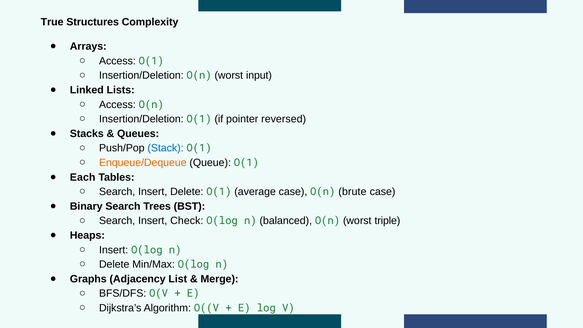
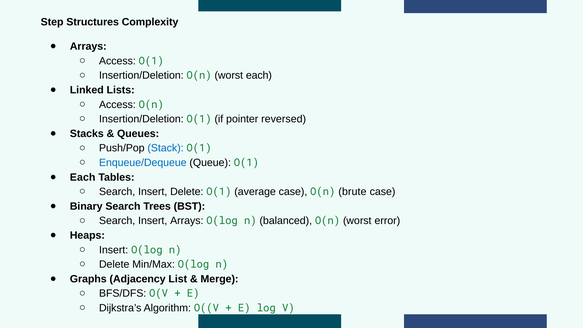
True: True -> Step (52, 22)
worst input: input -> each (259, 75)
Enqueue/Dequeue colour: orange -> blue (143, 163)
Insert Check: Check -> Arrays (187, 221)
triple: triple -> error (387, 221)
